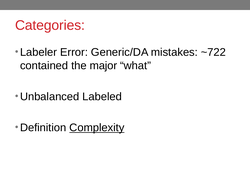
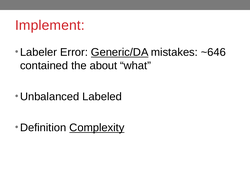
Categories: Categories -> Implement (50, 25)
Generic/DA underline: none -> present (120, 52)
~722: ~722 -> ~646 (213, 52)
major: major -> about (103, 66)
